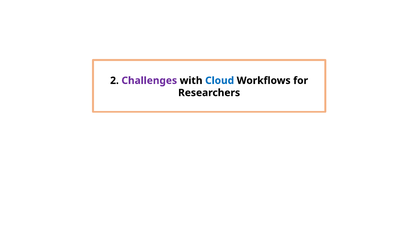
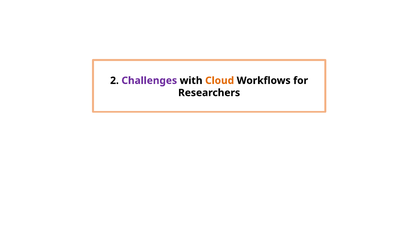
Cloud colour: blue -> orange (220, 81)
